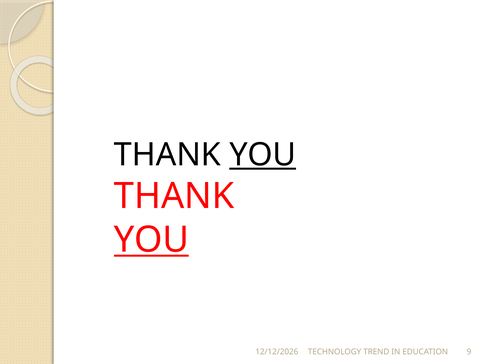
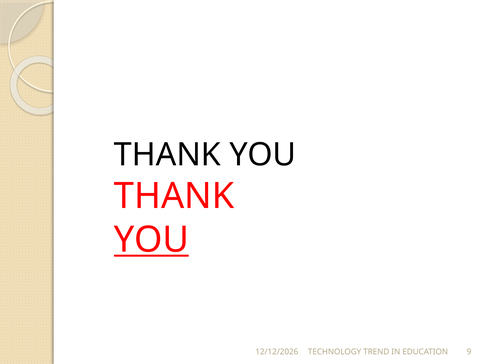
YOU underline: present -> none (263, 155)
